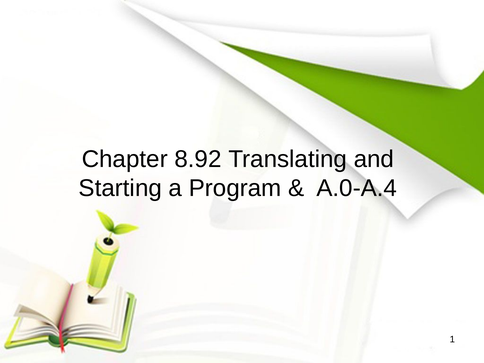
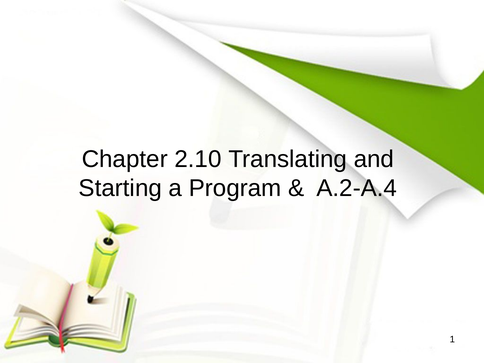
8.92: 8.92 -> 2.10 (198, 159)
A.0-A.4: A.0-A.4 -> A.2-A.4 (357, 188)
